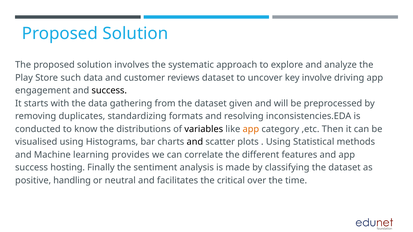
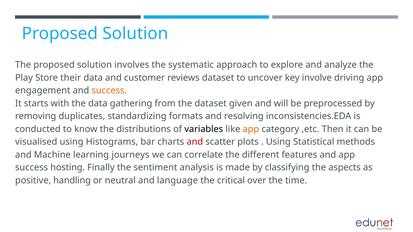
such: such -> their (71, 78)
success colour: black -> orange (109, 91)
and colour: black -> red (195, 142)
provides: provides -> journeys (130, 155)
classifying the dataset: dataset -> aspects (345, 168)
facilitates: facilitates -> language (177, 181)
